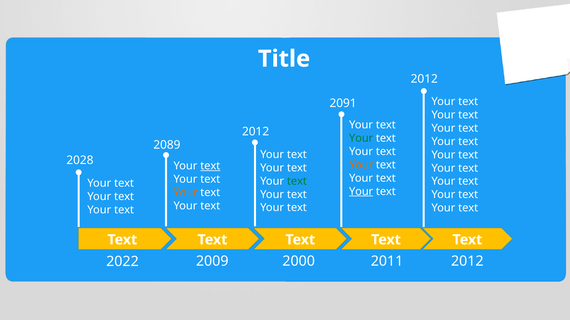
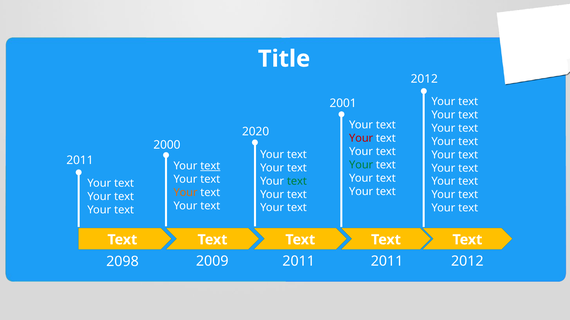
2091: 2091 -> 2001 (343, 103)
2012: 2012 -> 2020 (256, 132)
Your colour: green -> red (361, 139)
2089: 2089 -> 2000 (167, 145)
2028: 2028 -> 2011 (80, 161)
Your colour: orange -> green (361, 165)
Your underline: present -> none (361, 192)
2009 2000: 2000 -> 2011 (299, 262)
2022: 2022 -> 2098 (122, 262)
